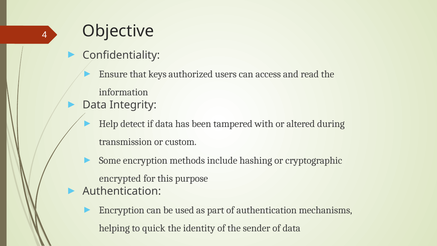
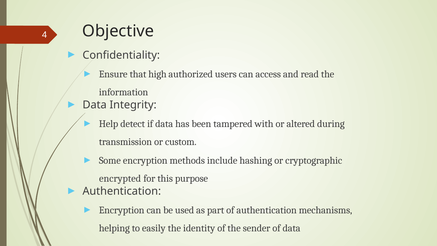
keys: keys -> high (157, 74)
quick: quick -> easily (154, 228)
